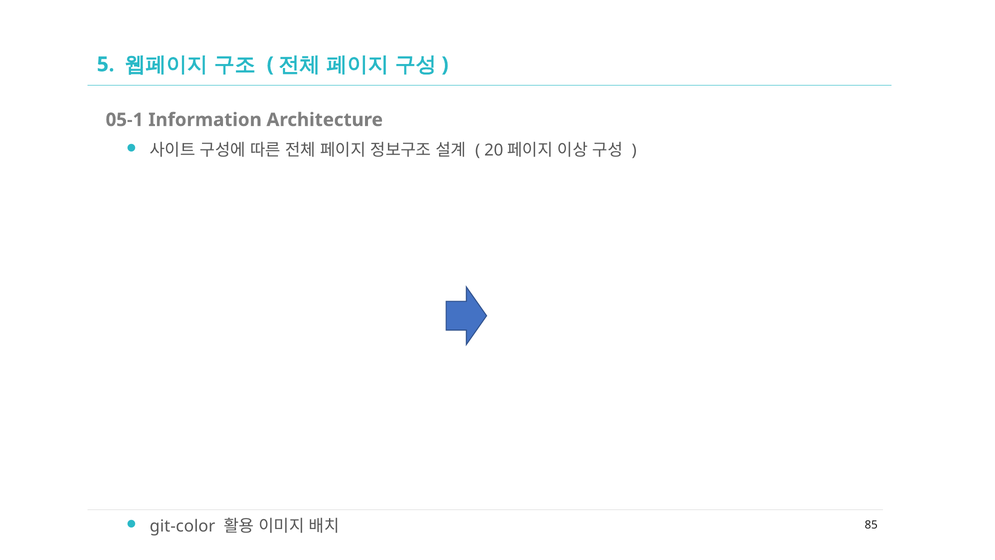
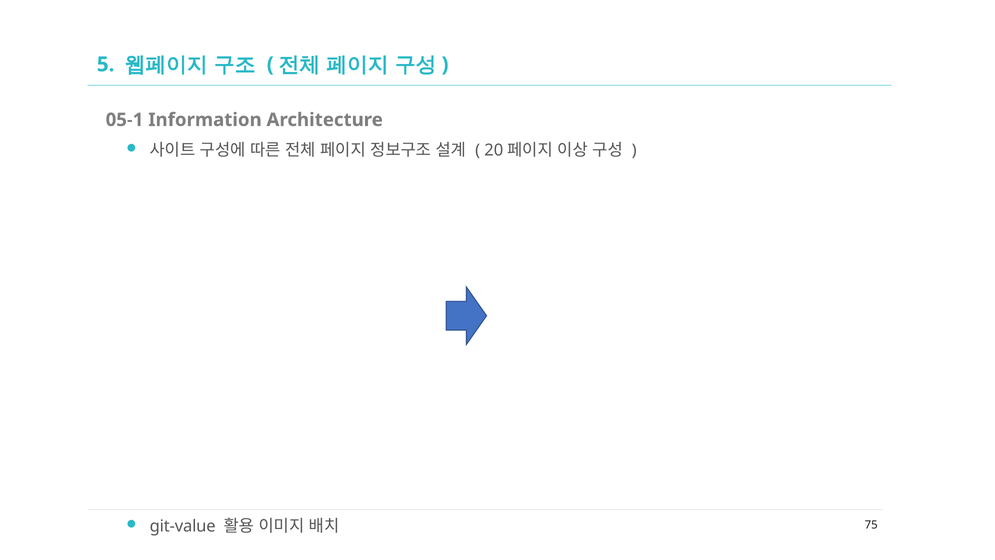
git-color: git-color -> git-value (183, 526)
85: 85 -> 75 (871, 525)
